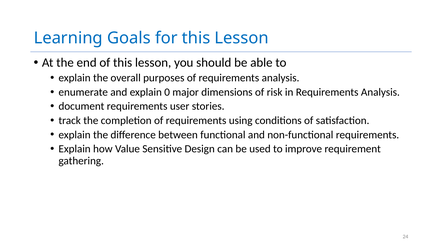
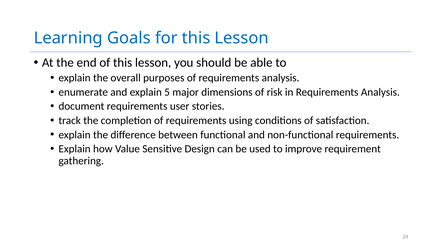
0: 0 -> 5 (167, 92)
